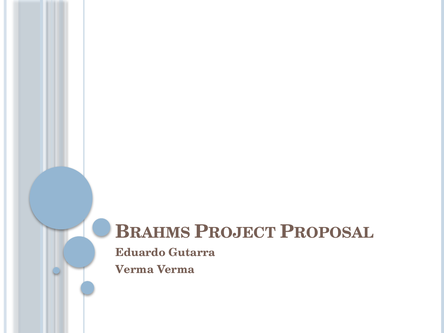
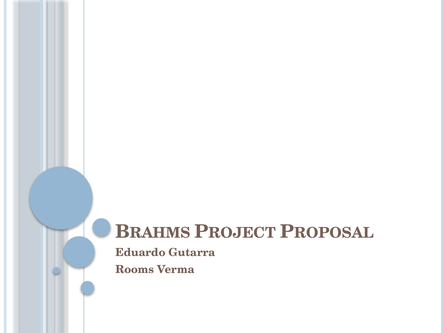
Verma: Verma -> Rooms (135, 270)
